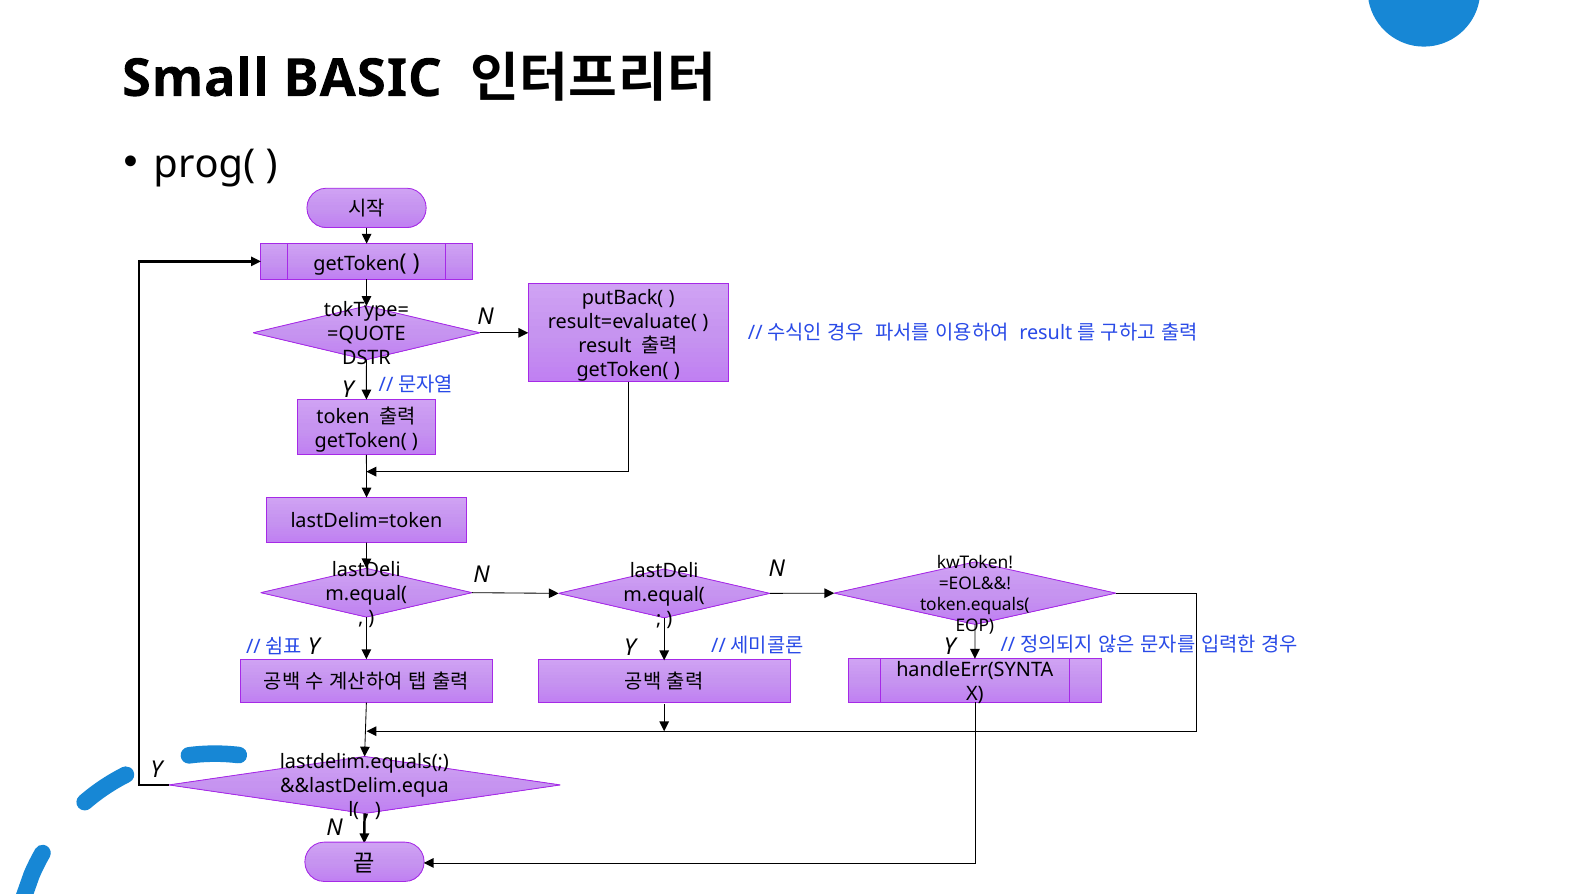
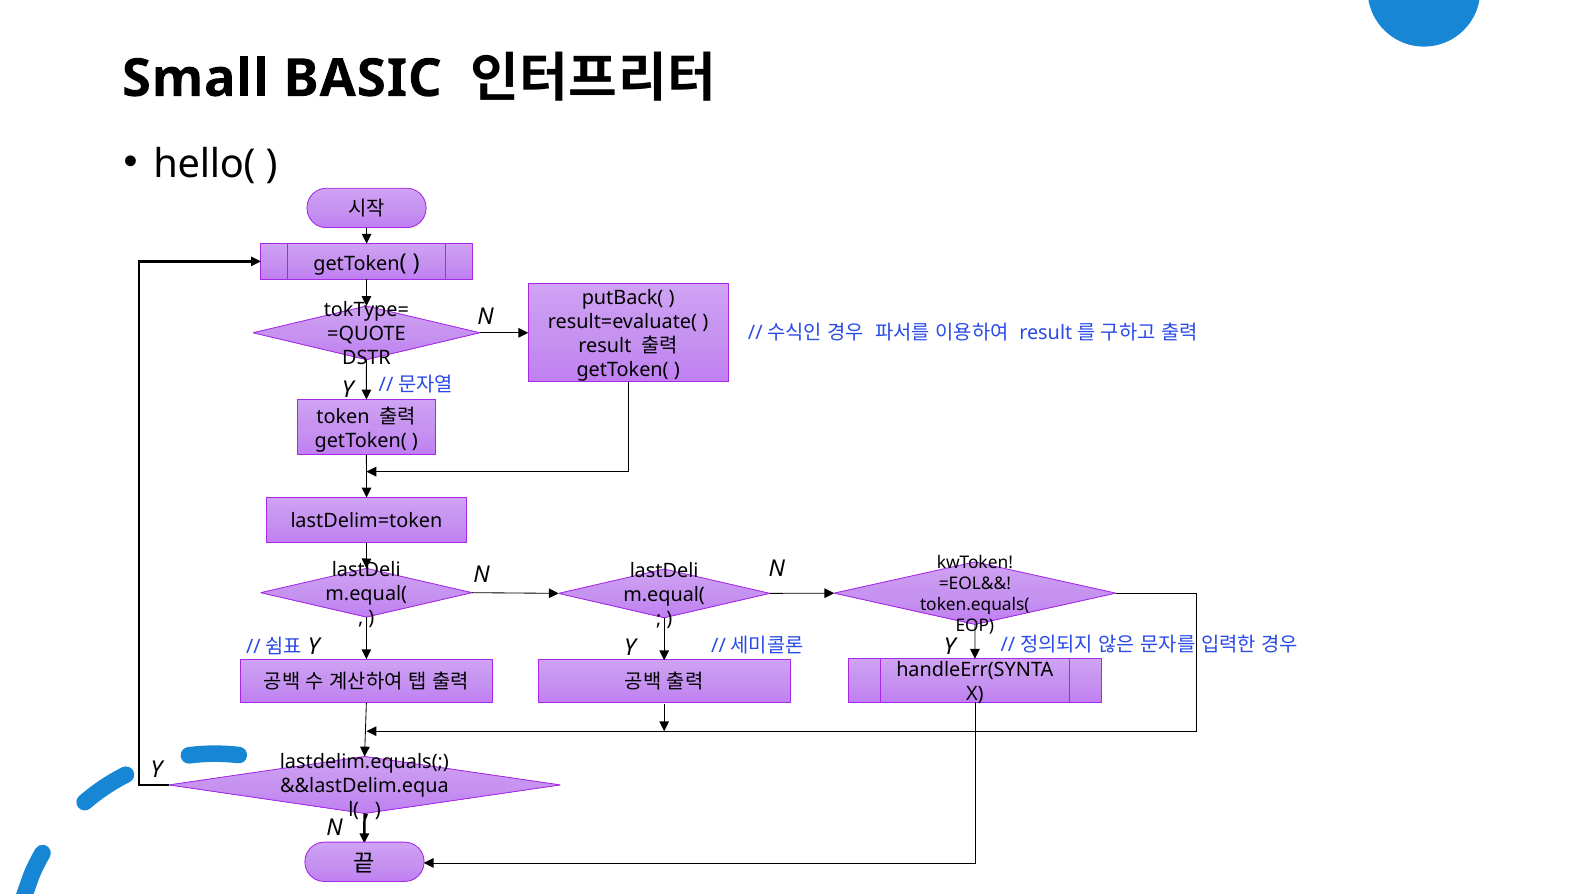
prog(: prog( -> hello( (205, 164)
